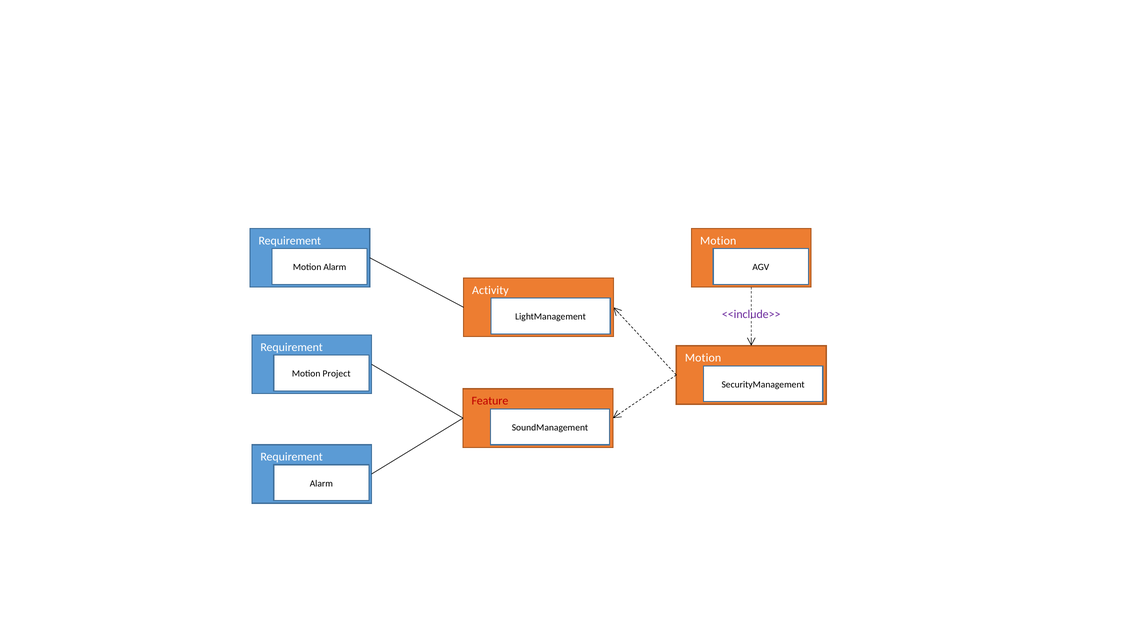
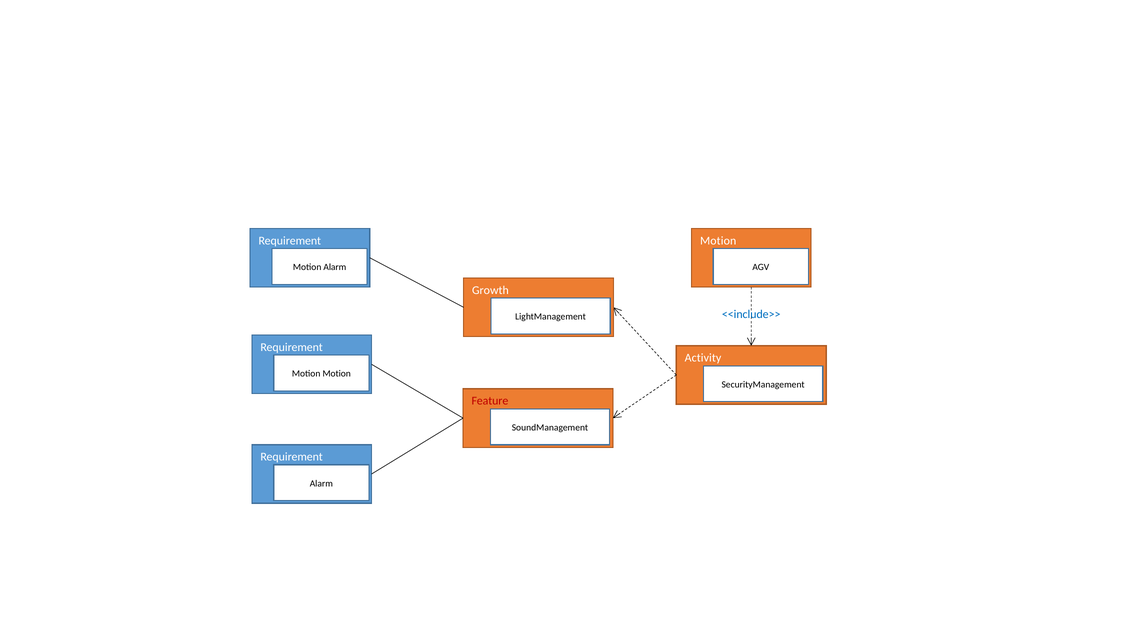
Activity: Activity -> Growth (490, 290)
<<include>> colour: purple -> blue (751, 314)
Motion: Motion -> Activity (703, 358)
Motion Project: Project -> Motion (337, 374)
